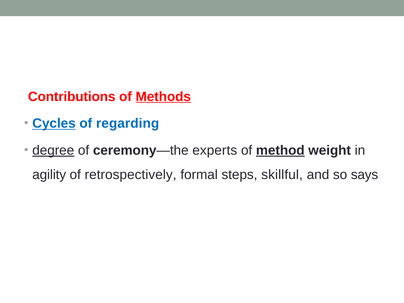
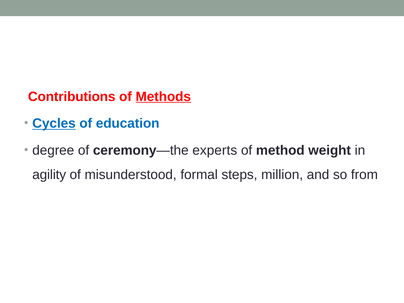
regarding: regarding -> education (128, 123)
degree underline: present -> none (53, 150)
method underline: present -> none (280, 150)
retrospectively: retrospectively -> misunderstood (131, 175)
skillful: skillful -> million (282, 175)
says: says -> from (364, 175)
